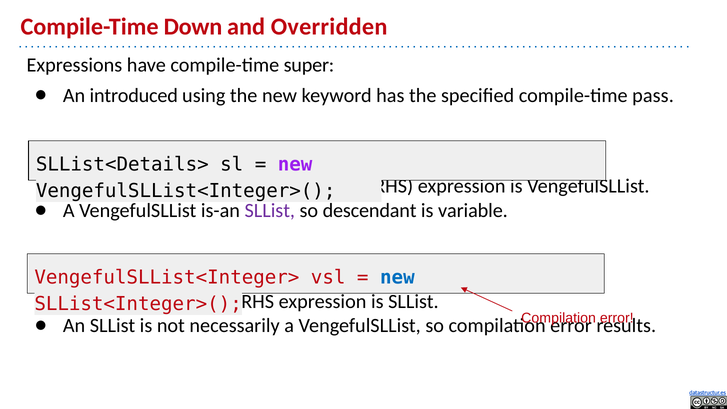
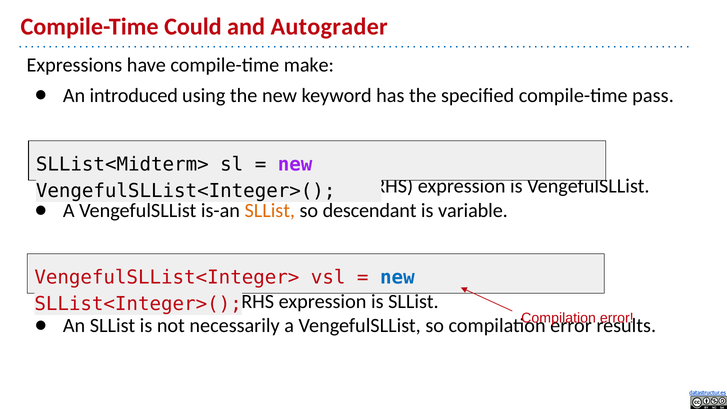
Down: Down -> Could (193, 27)
Overridden: Overridden -> Autograder (329, 27)
super: super -> make (309, 65)
SLList<Details>: SLList<Details> -> SLList<Midterm> (122, 164)
SLList colour: purple -> orange (270, 211)
